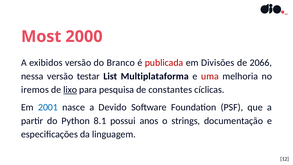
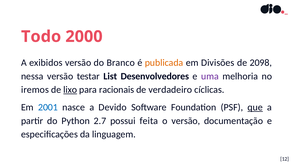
Most: Most -> Todo (41, 37)
publicada colour: red -> orange (164, 63)
2066: 2066 -> 2098 (261, 63)
Multiplataforma: Multiplataforma -> Desenvolvedores (155, 76)
uma colour: red -> purple (210, 76)
pesquisa: pesquisa -> racionais (117, 90)
constantes: constantes -> verdadeiro (170, 90)
que underline: none -> present (255, 107)
8.1: 8.1 -> 2.7 (100, 121)
anos: anos -> feita (149, 121)
o strings: strings -> versão (186, 121)
